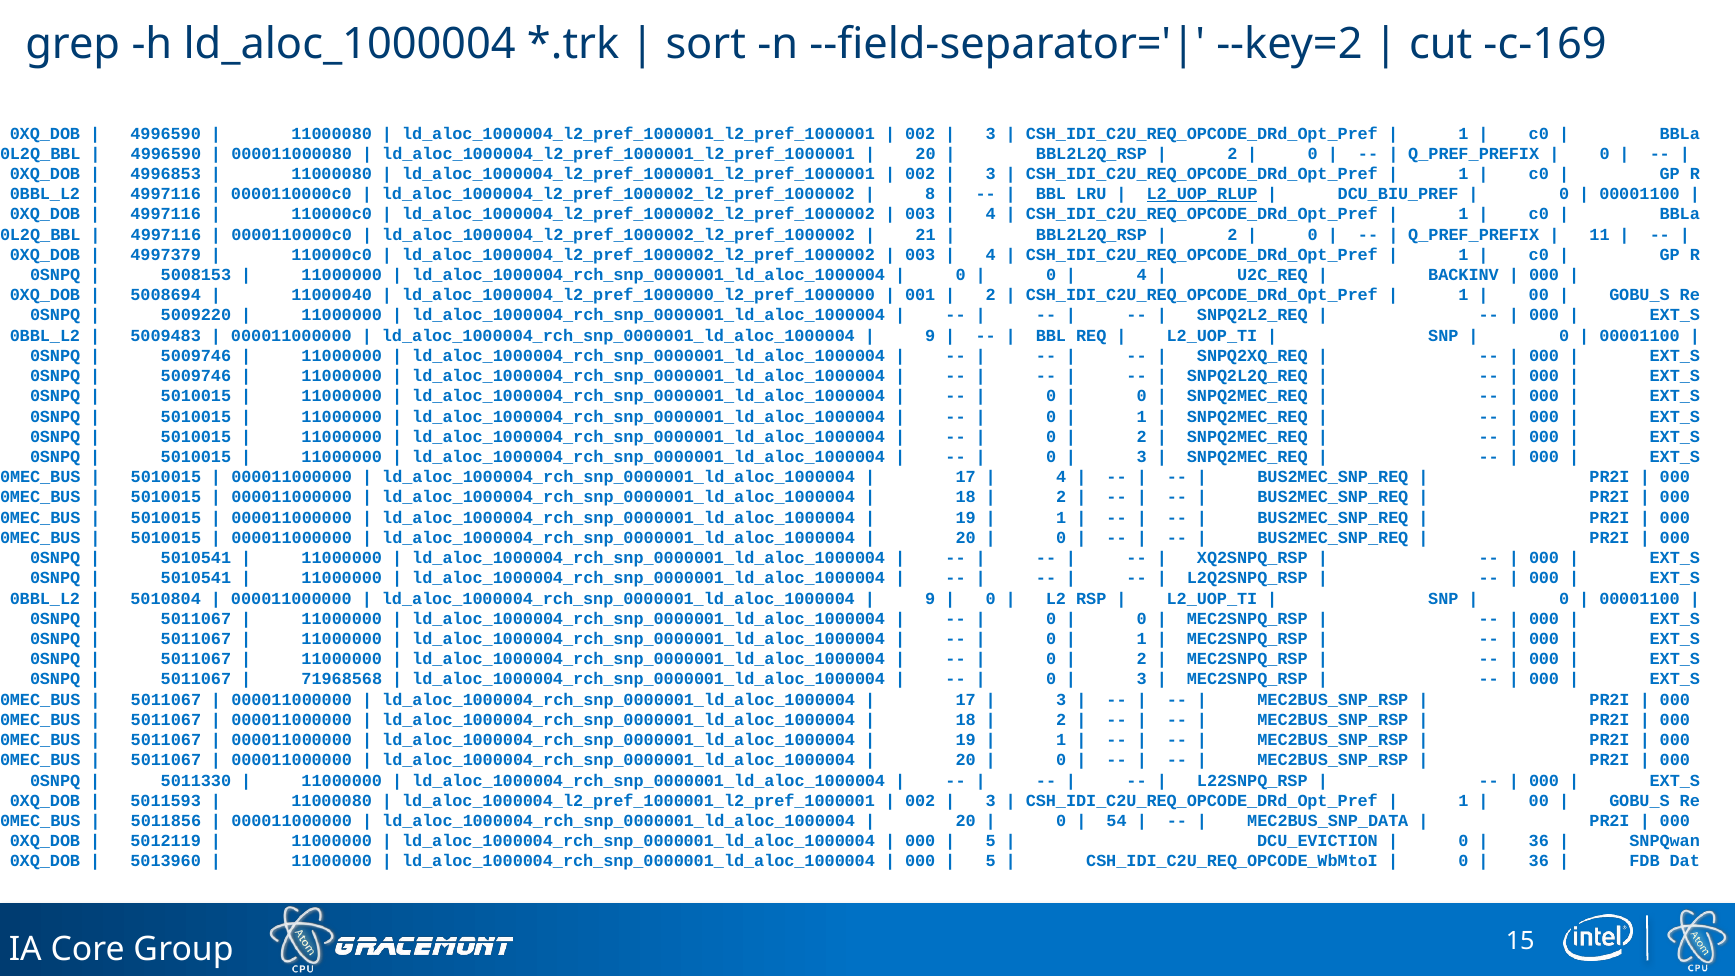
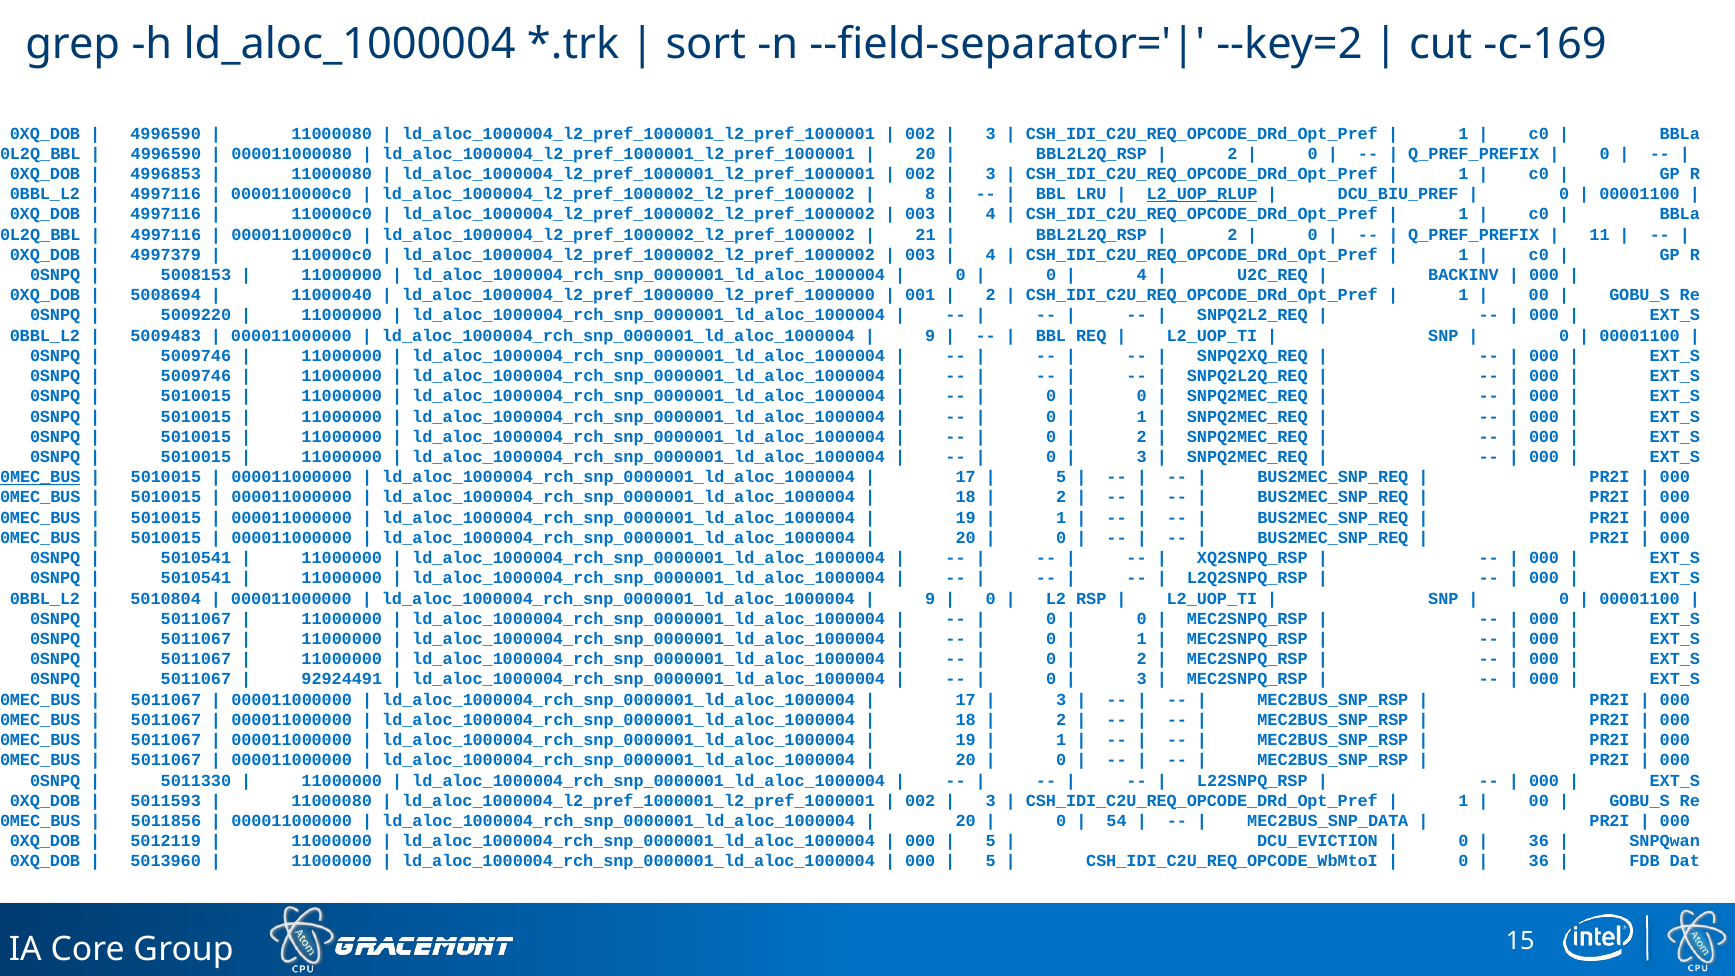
0MEC_BUS underline: none -> present (40, 477)
4: 4 -> 5 (1061, 477)
71968568: 71968568 -> 92924491 (342, 679)
